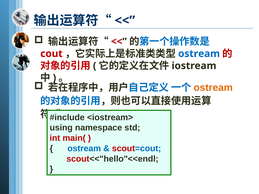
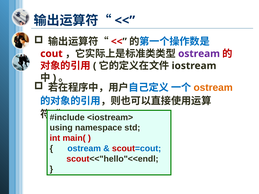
ostream colour: blue -> purple (199, 54)
